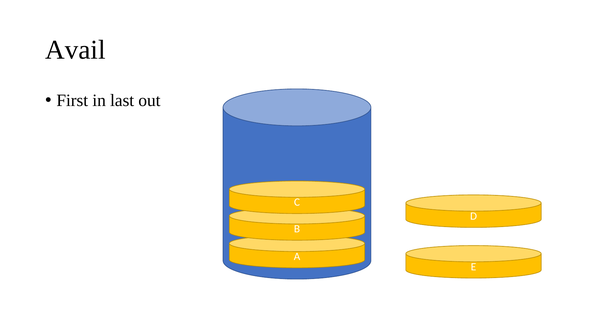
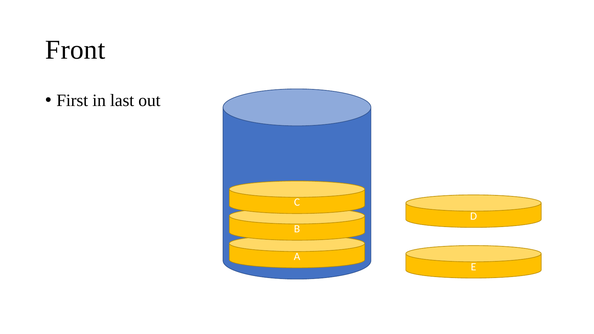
Avail: Avail -> Front (75, 50)
